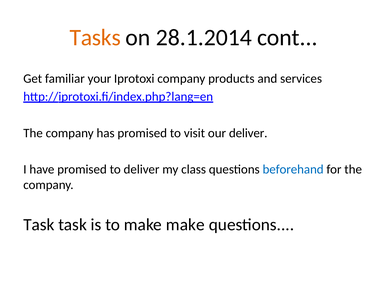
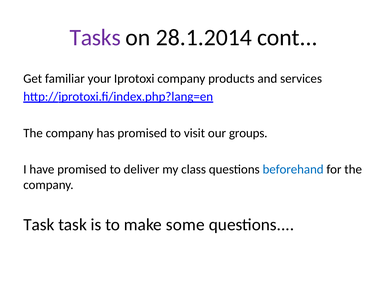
Tasks colour: orange -> purple (95, 38)
our deliver: deliver -> groups (248, 133)
make make: make -> some (185, 225)
